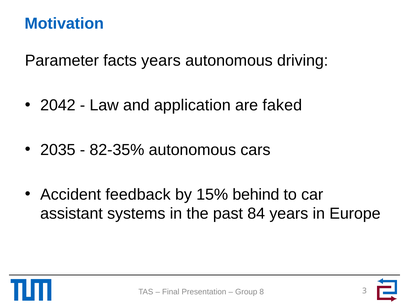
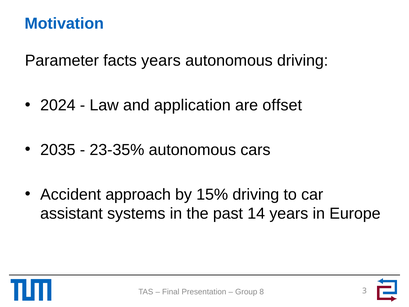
2042: 2042 -> 2024 (58, 105)
faked: faked -> offset (282, 105)
82-35%: 82-35% -> 23-35% (117, 150)
feedback: feedback -> approach (138, 194)
15% behind: behind -> driving (256, 194)
84: 84 -> 14 (256, 213)
